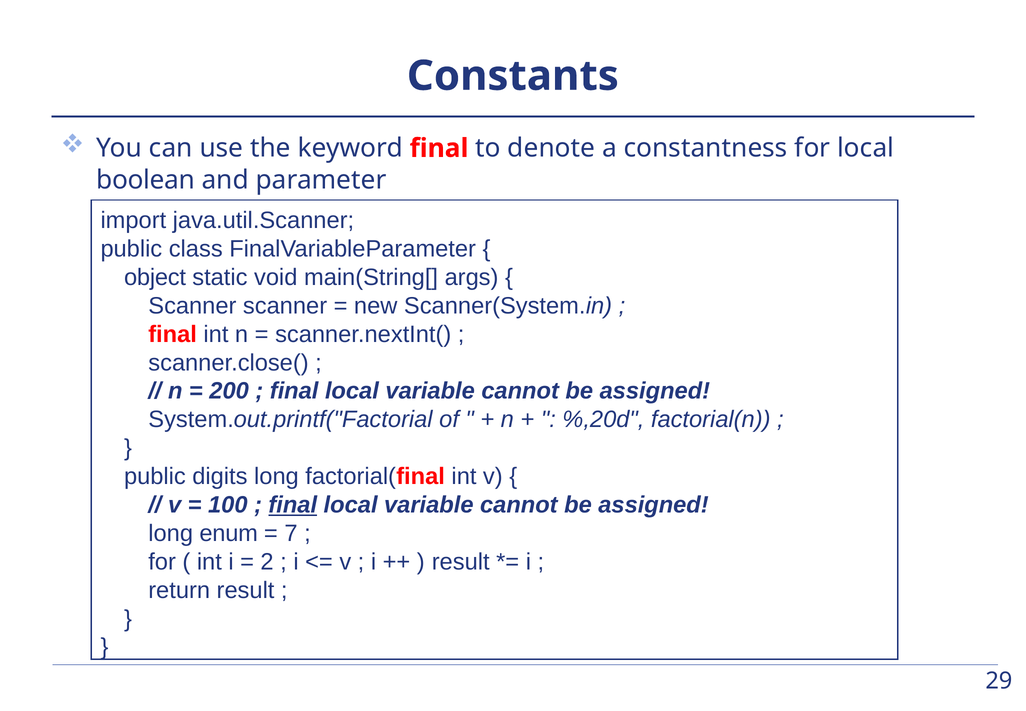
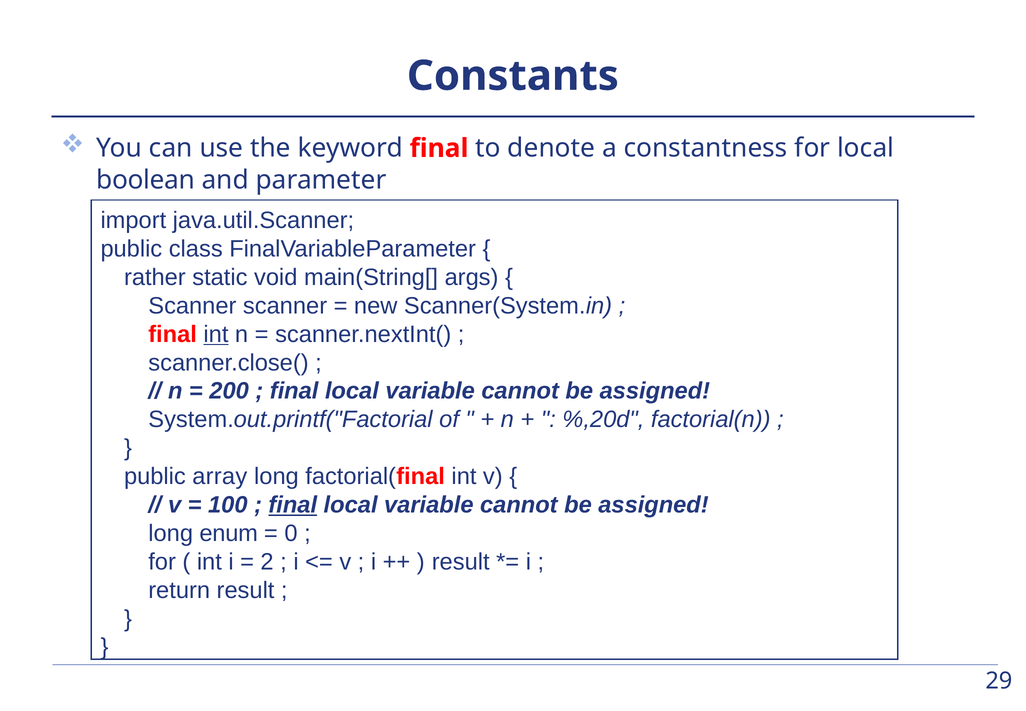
object: object -> rather (155, 277)
int underline: none -> present (216, 334)
digits: digits -> array (220, 476)
7: 7 -> 0 (291, 533)
